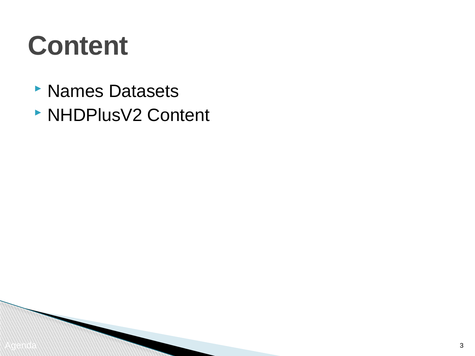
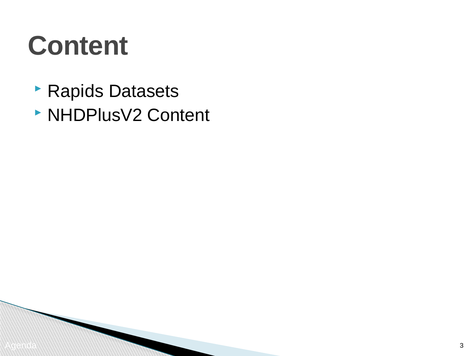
Names: Names -> Rapids (76, 91)
